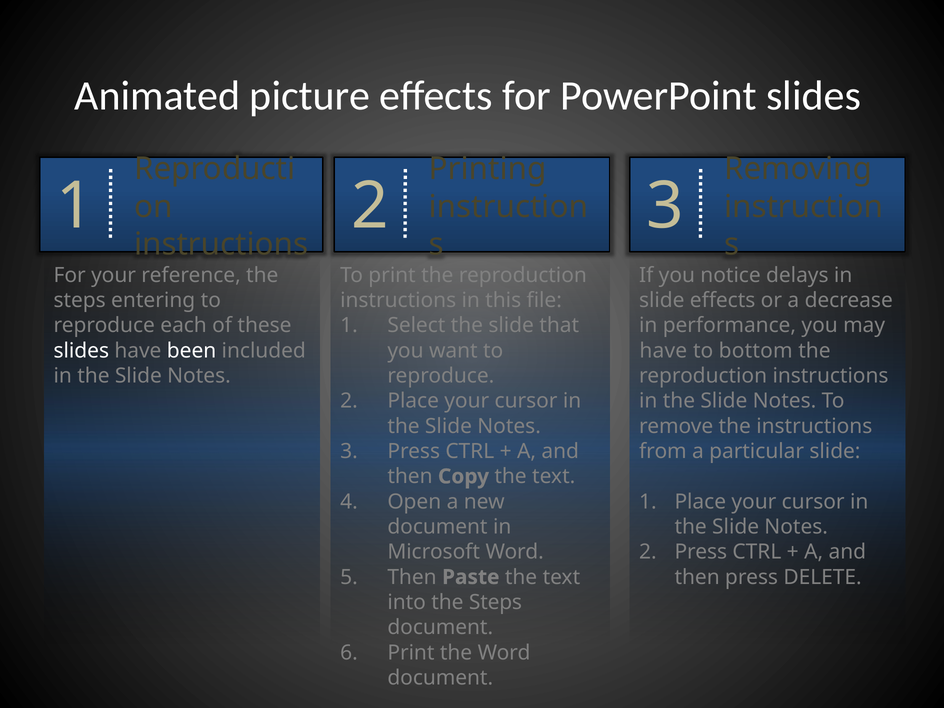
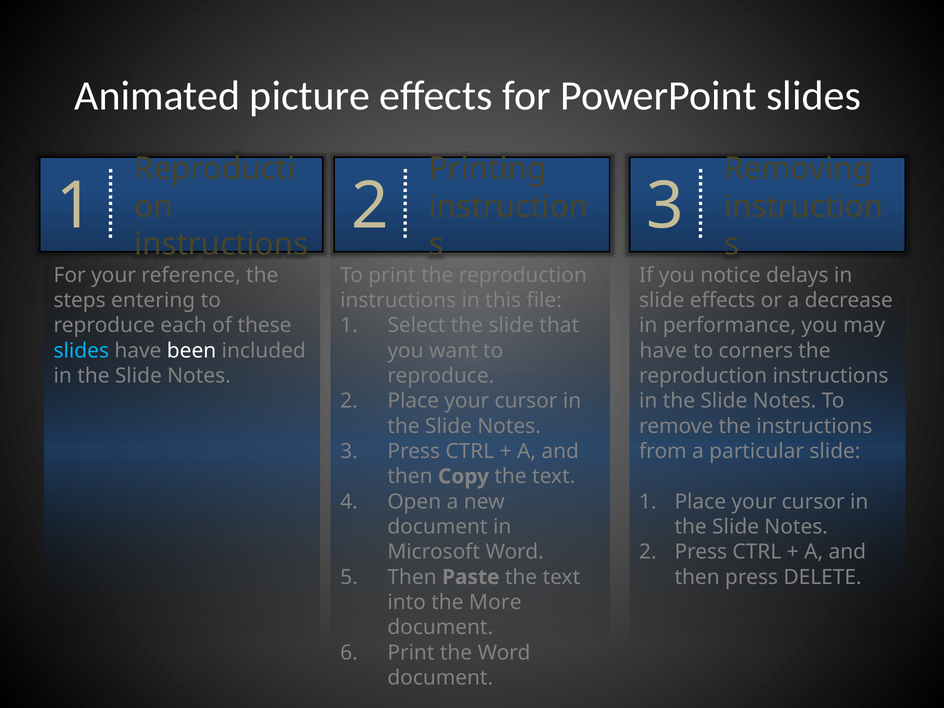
slides colour: white -> light blue (81, 351)
bottom: bottom -> corners (756, 351)
into the Steps: Steps -> More (495, 602)
